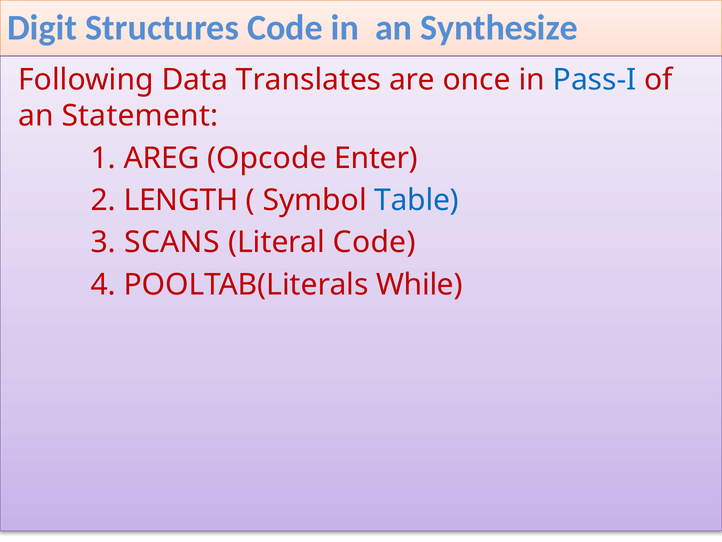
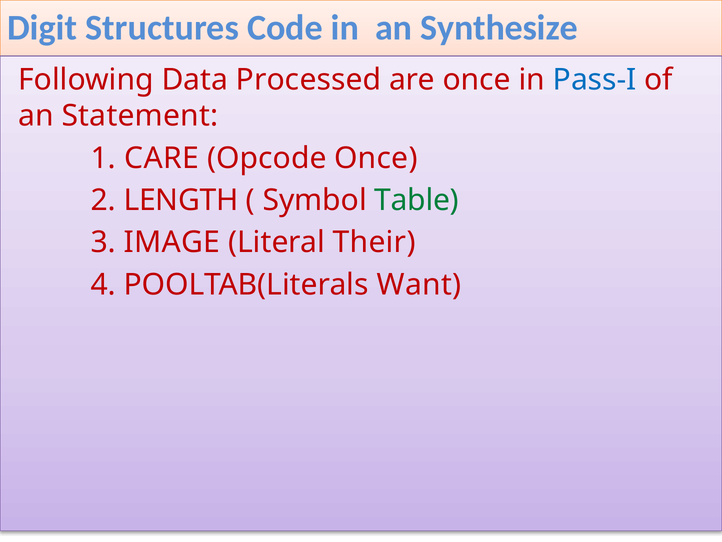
Translates: Translates -> Processed (309, 80)
AREG: AREG -> CARE (162, 158)
Opcode Enter: Enter -> Once (376, 158)
Table colour: blue -> green (417, 200)
SCANS: SCANS -> IMAGE (172, 242)
Literal Code: Code -> Their (374, 242)
While: While -> Want (419, 284)
